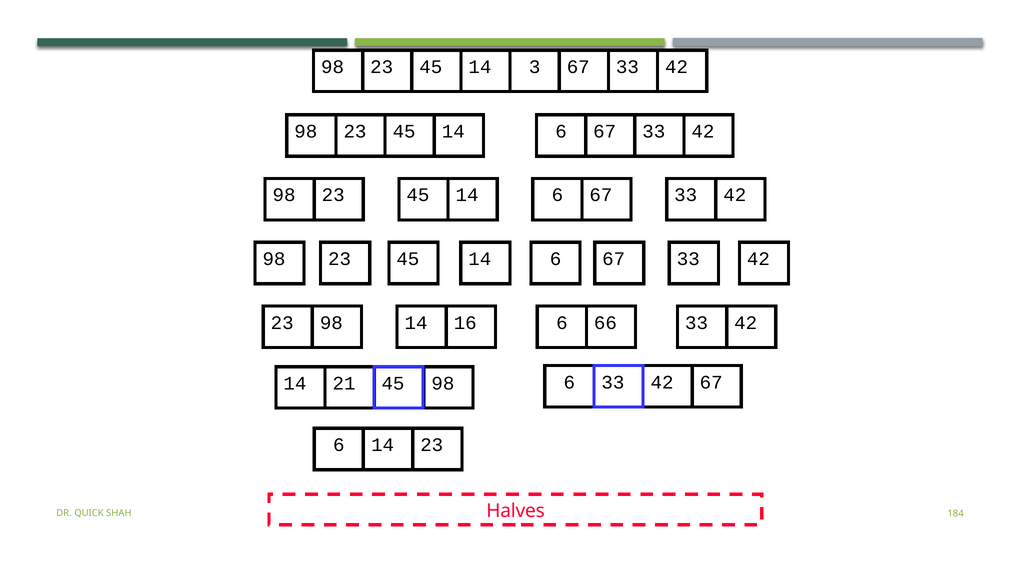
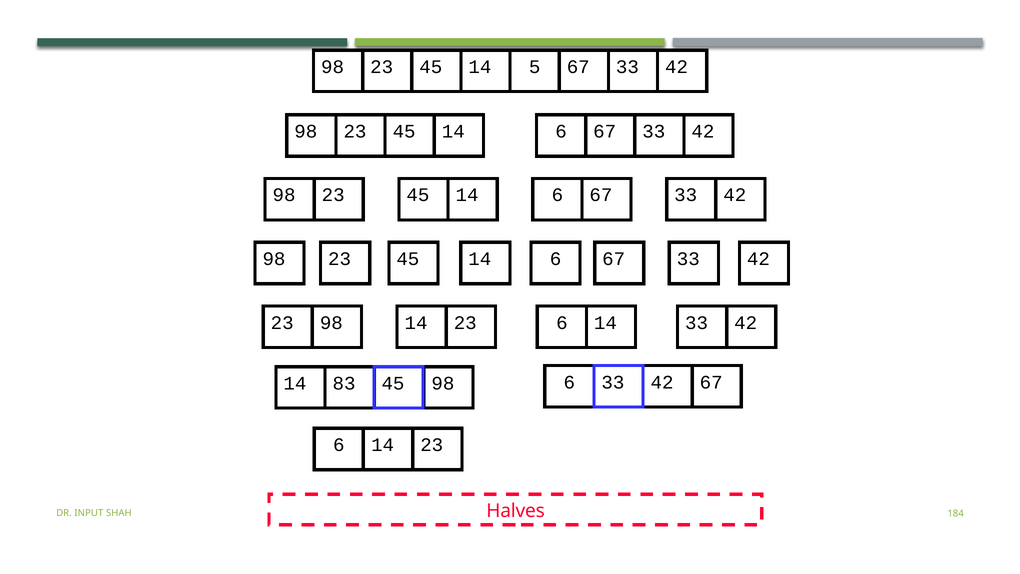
3: 3 -> 5 (535, 67)
23 98 16: 16 -> 23 (465, 323)
14 66: 66 -> 14 (605, 323)
21: 21 -> 83 (344, 383)
QUICK: QUICK -> INPUT (89, 513)
